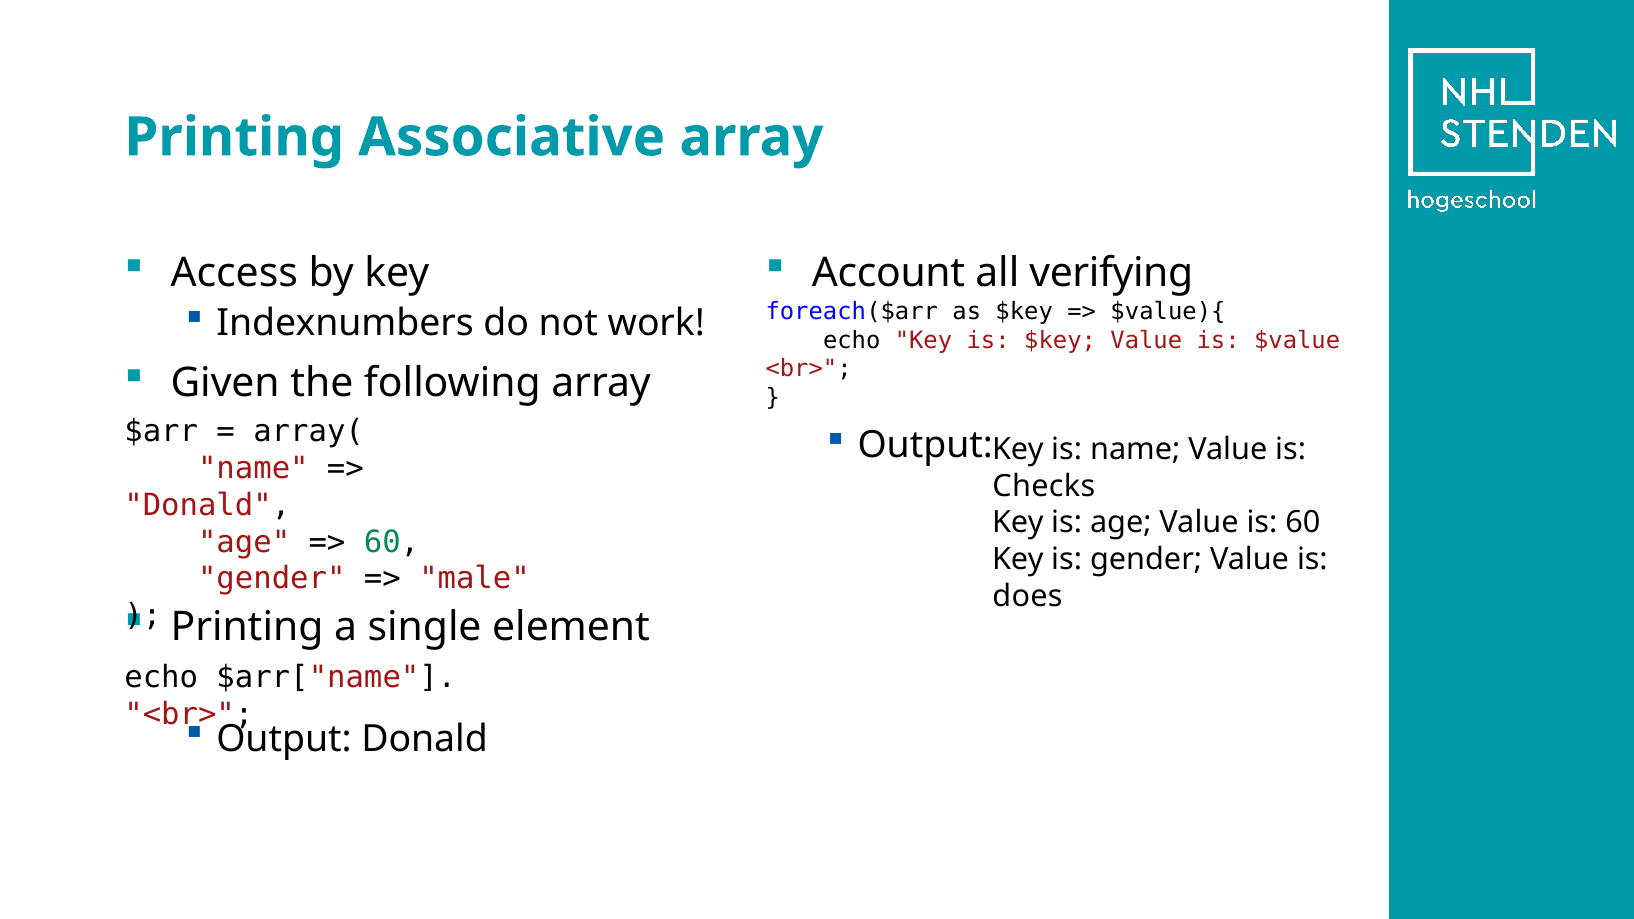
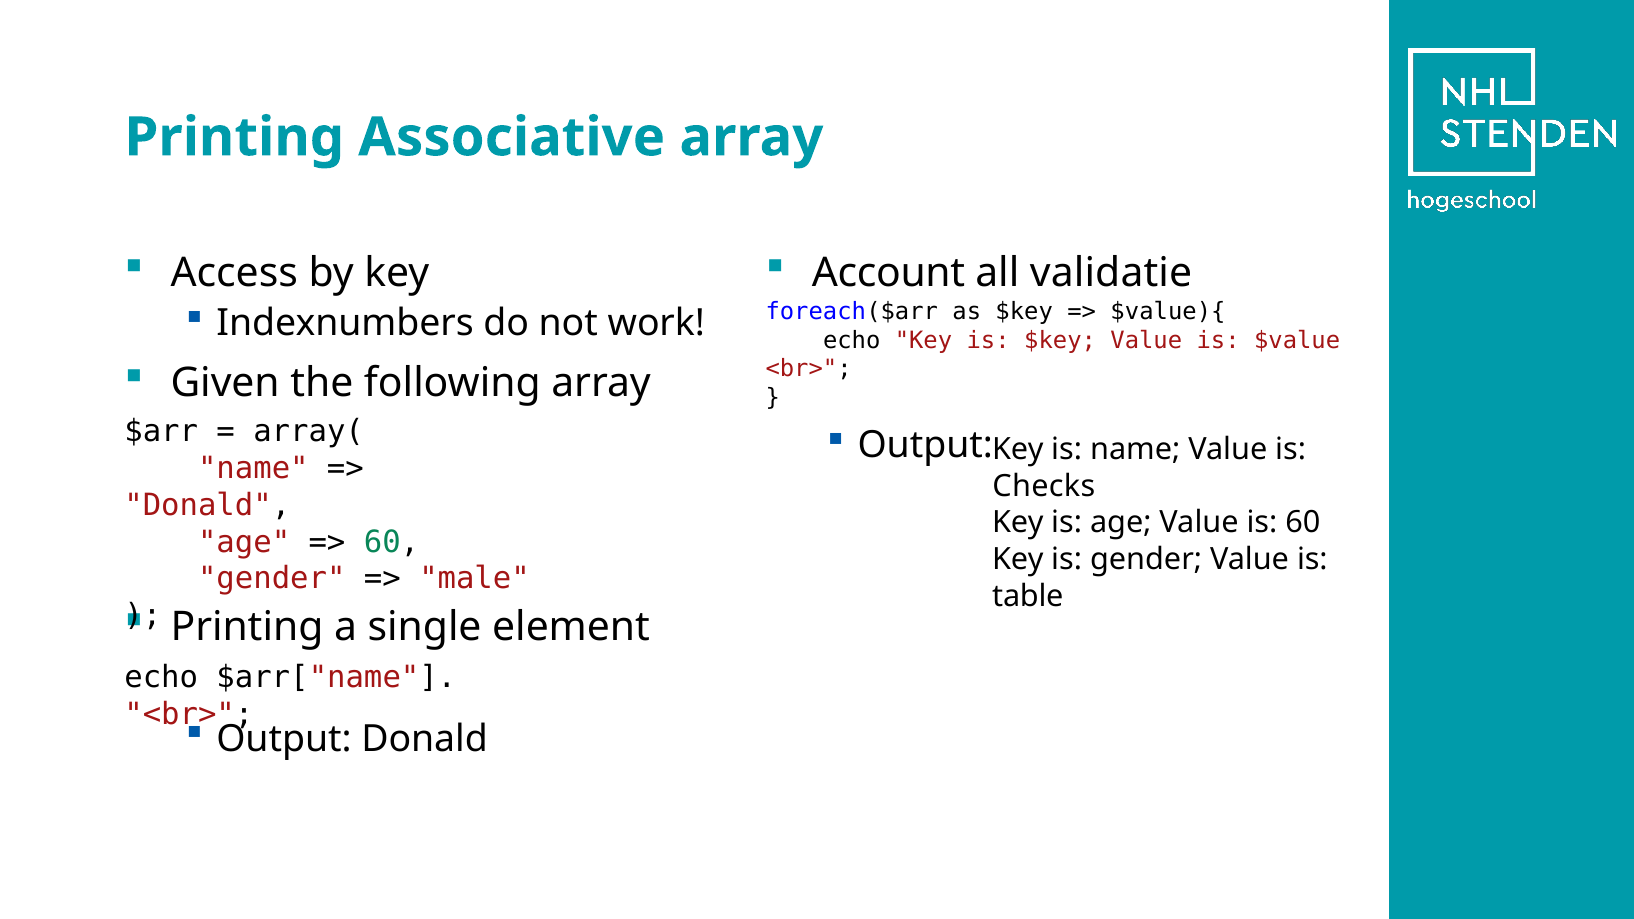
verifying: verifying -> validatie (1111, 273)
does: does -> table (1028, 596)
